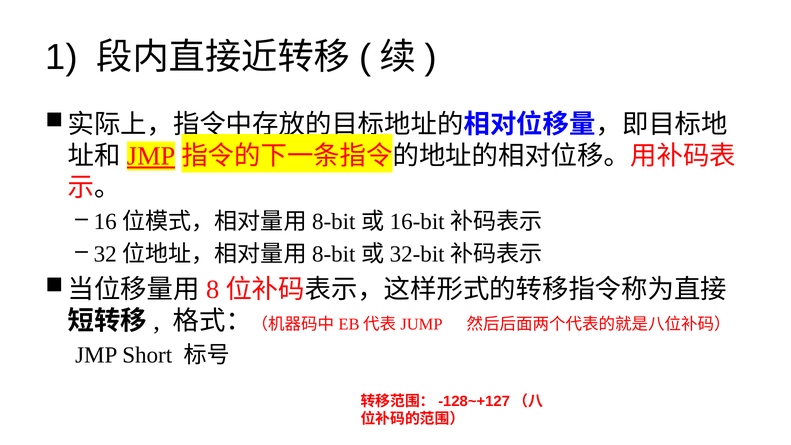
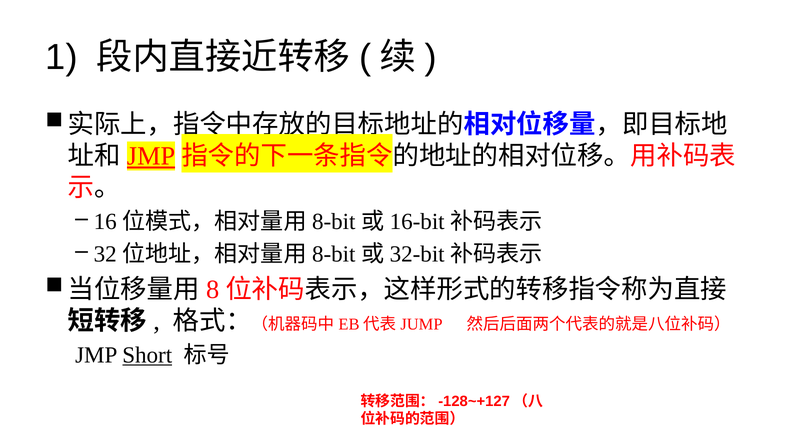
Short underline: none -> present (147, 355)
